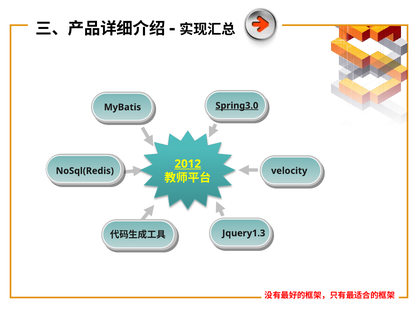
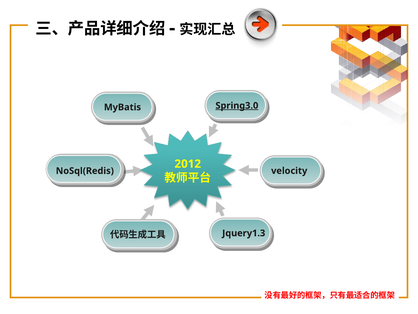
2012 underline: present -> none (188, 164)
